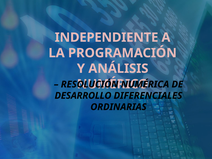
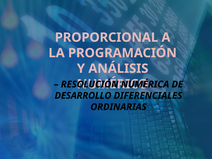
INDEPENDIENTE: INDEPENDIENTE -> PROPORCIONAL (106, 37)
